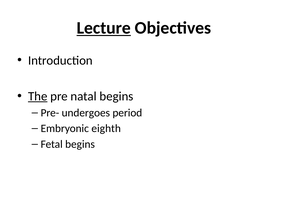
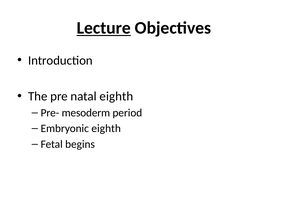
The underline: present -> none (38, 96)
natal begins: begins -> eighth (116, 96)
undergoes: undergoes -> mesoderm (86, 113)
